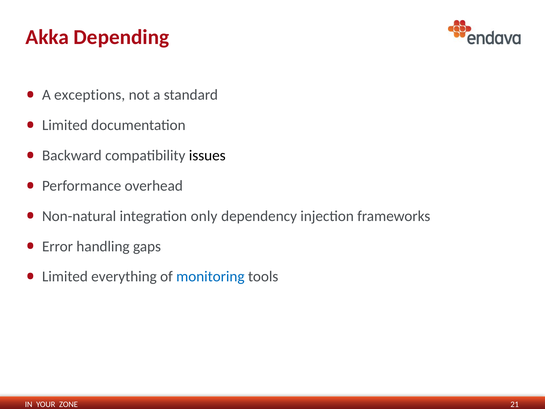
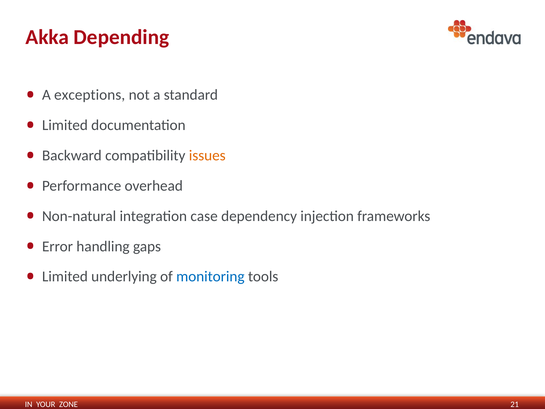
issues colour: black -> orange (207, 155)
only: only -> case (204, 216)
everything: everything -> underlying (124, 276)
